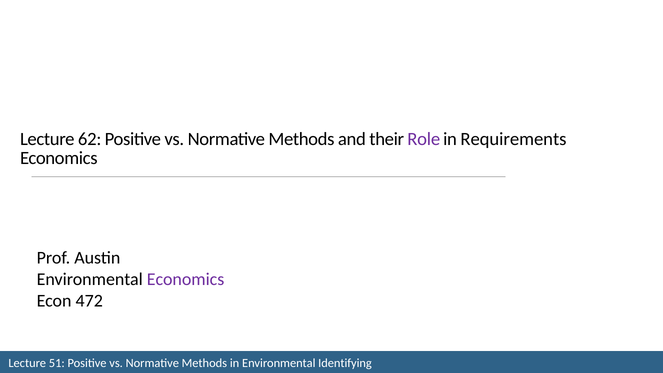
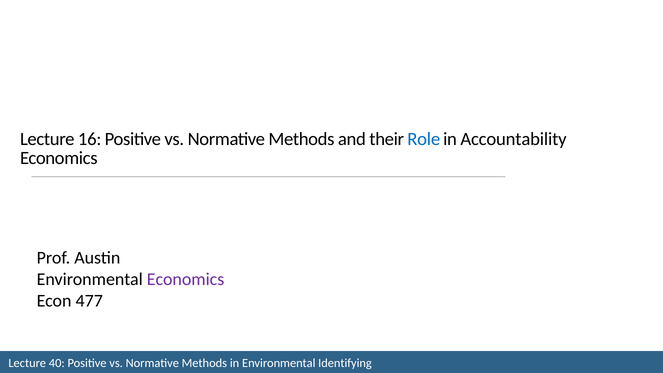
62: 62 -> 16 (90, 139)
Role colour: purple -> blue (424, 139)
Requirements: Requirements -> Accountability (514, 139)
472: 472 -> 477 (89, 301)
51: 51 -> 40 (57, 363)
